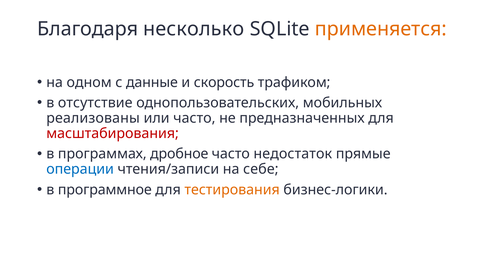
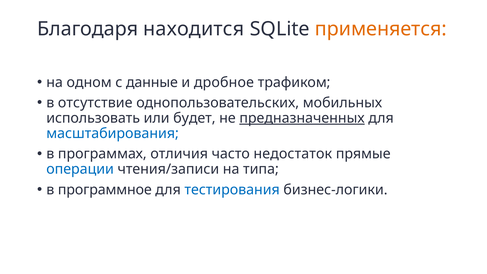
несколько: несколько -> находится (194, 29)
скорость: скорость -> дробное (224, 82)
реализованы: реализованы -> использовать (93, 118)
или часто: часто -> будет (194, 118)
предназначенных underline: none -> present (302, 118)
масштабирования colour: red -> blue (113, 133)
дробное: дробное -> отличия (179, 154)
себе: себе -> типа (261, 169)
тестирования colour: orange -> blue (232, 190)
